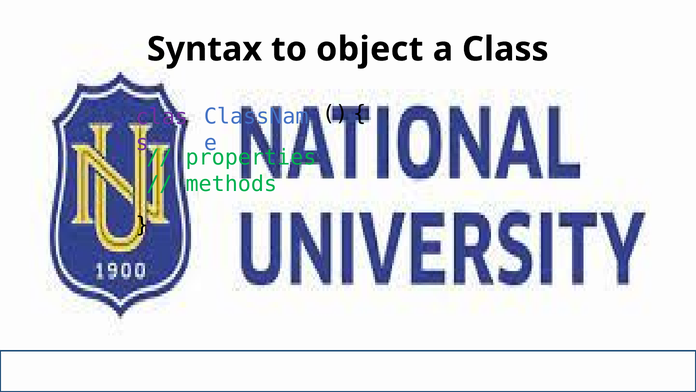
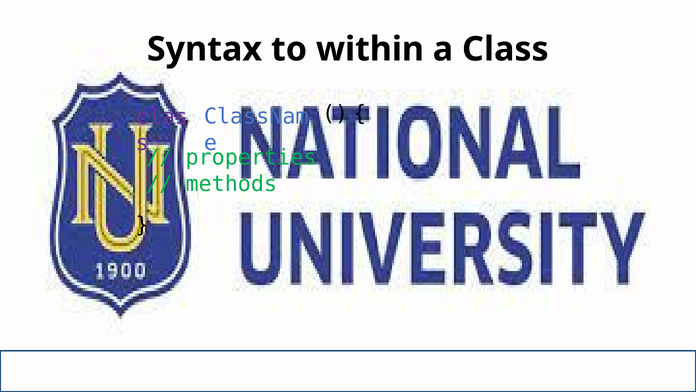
object: object -> within (370, 49)
